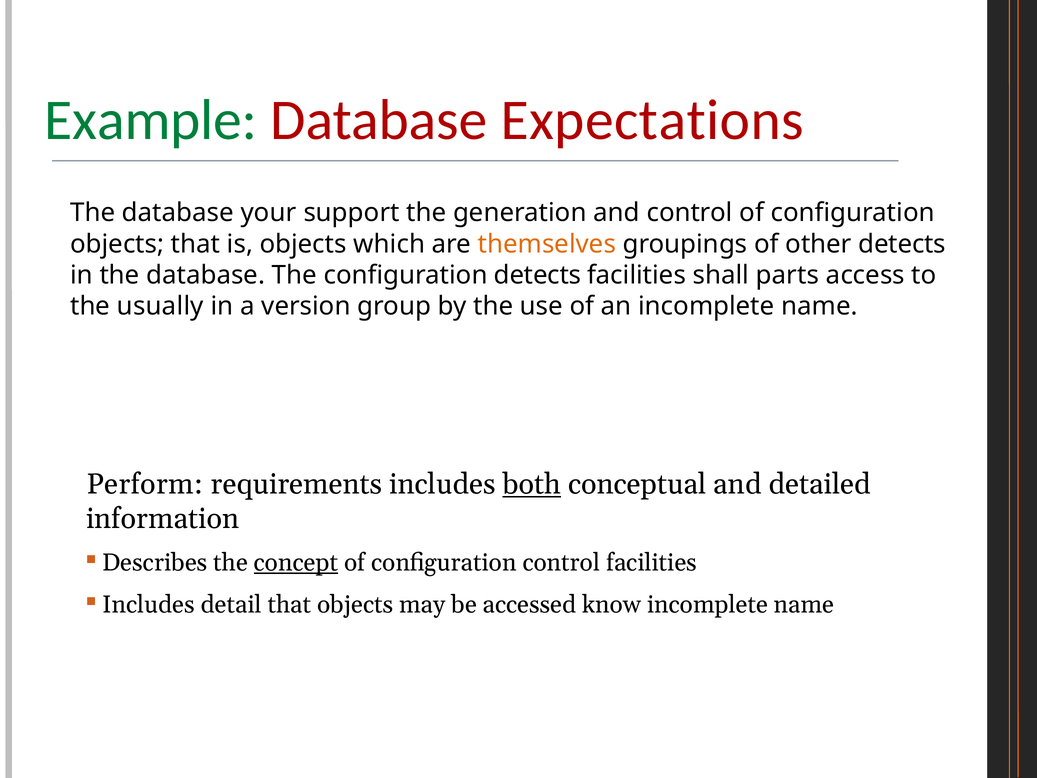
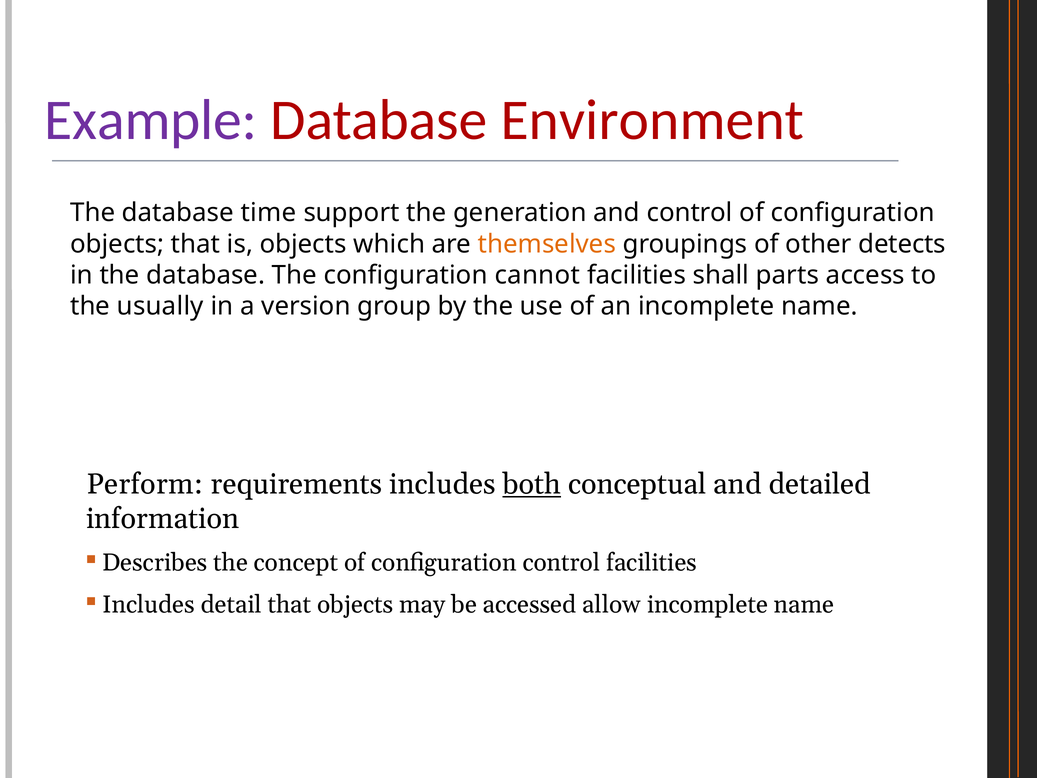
Example colour: green -> purple (151, 120)
Expectations: Expectations -> Environment (652, 120)
your: your -> time (269, 213)
configuration detects: detects -> cannot (537, 275)
concept underline: present -> none (296, 563)
know: know -> allow (612, 604)
